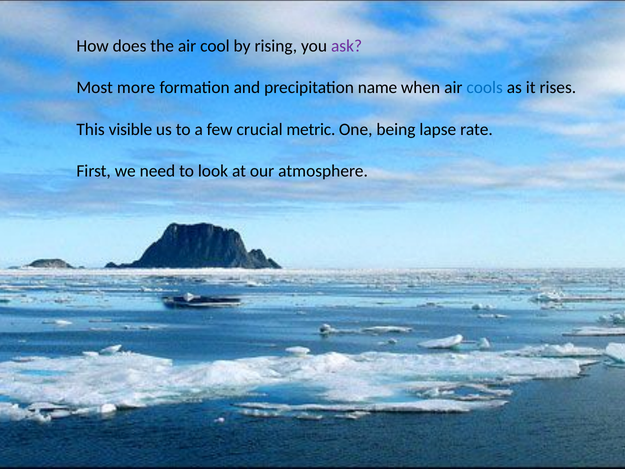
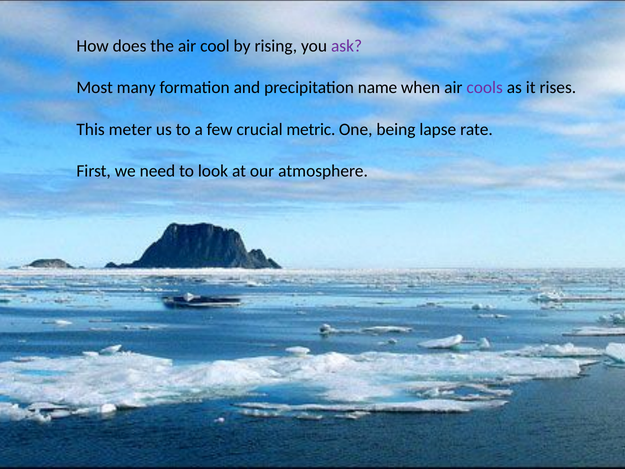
more: more -> many (136, 88)
cools colour: blue -> purple (485, 88)
visible: visible -> meter (130, 129)
